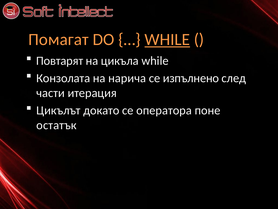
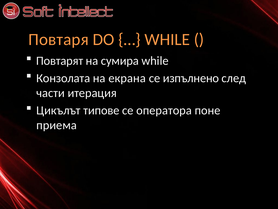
Помагат: Помагат -> Повтаря (58, 39)
WHILE underline: present -> none (167, 39)
цикъла: цикъла -> сумира (120, 61)
нарича: нарича -> екрана (127, 78)
докато: докато -> типове (101, 110)
остатък: остатък -> приема (57, 125)
